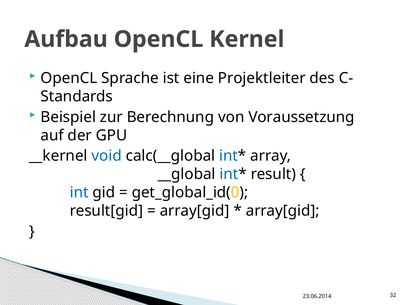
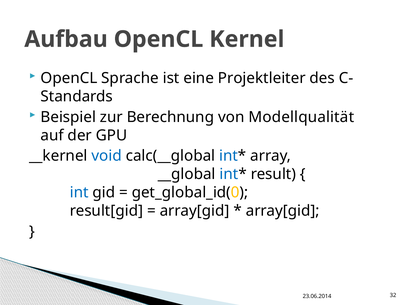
Voraussetzung: Voraussetzung -> Modellqualität (301, 117)
